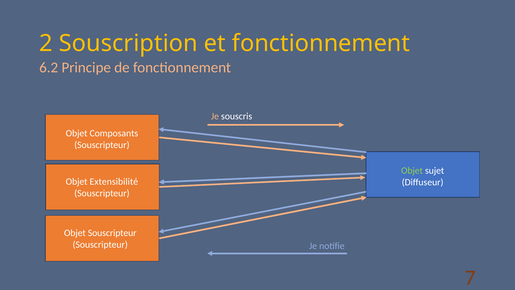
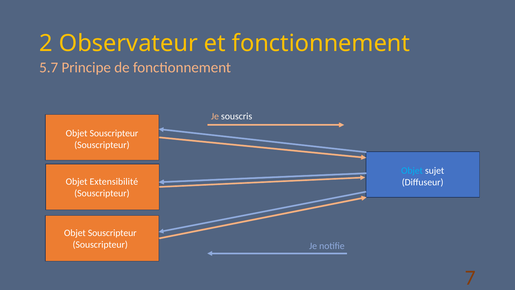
Souscription: Souscription -> Observateur (128, 43)
6.2: 6.2 -> 5.7 (49, 68)
Composants: Composants -> Souscripteur (114, 133)
Objet colour: light green -> light blue (412, 171)
